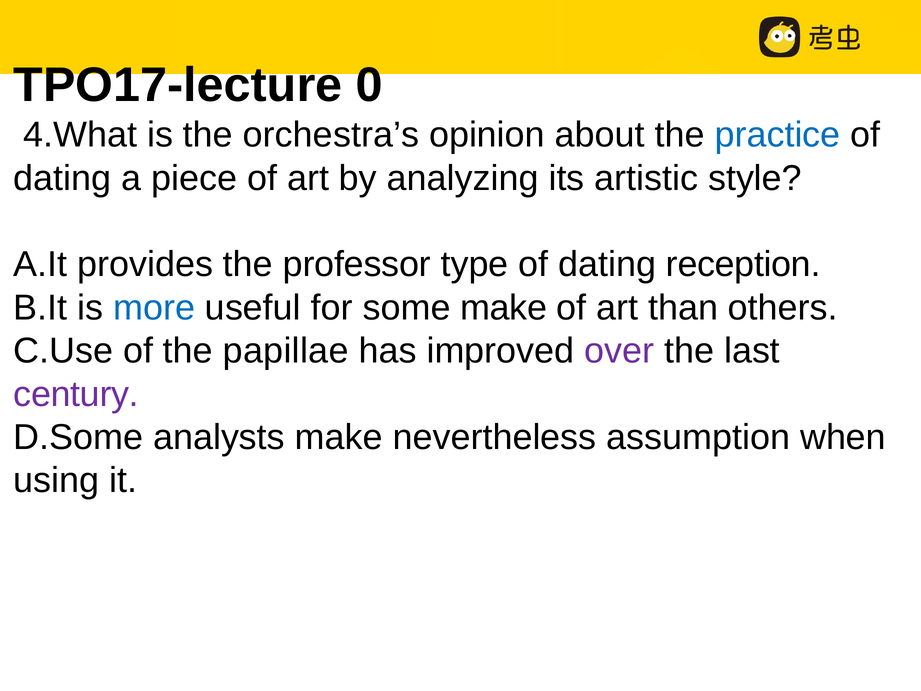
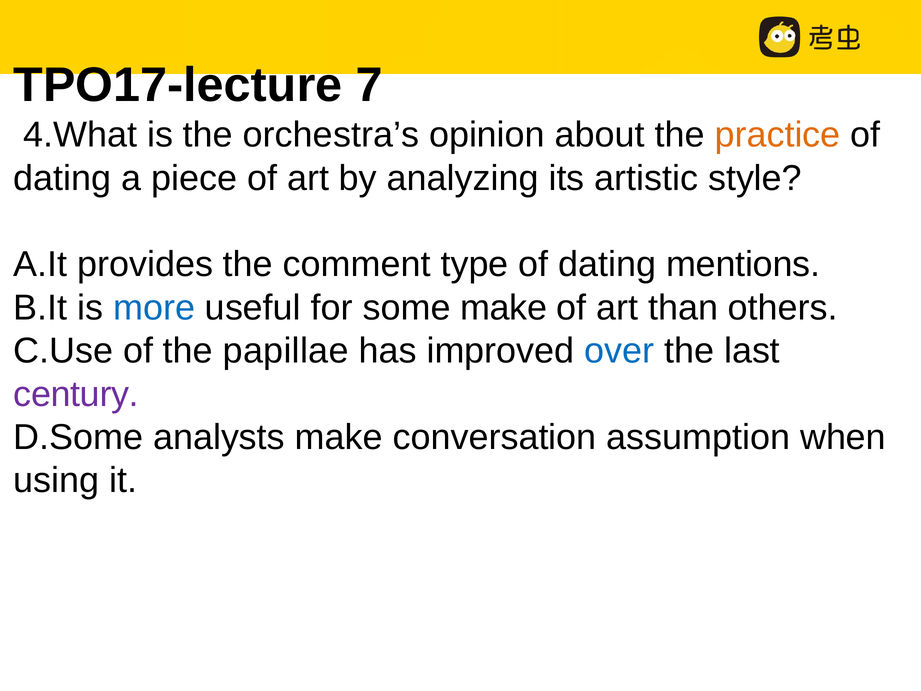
0: 0 -> 7 (369, 85)
practice colour: blue -> orange (778, 135)
professor: professor -> comment (357, 265)
reception: reception -> mentions (743, 265)
over colour: purple -> blue (619, 351)
nevertheless: nevertheless -> conversation (495, 437)
